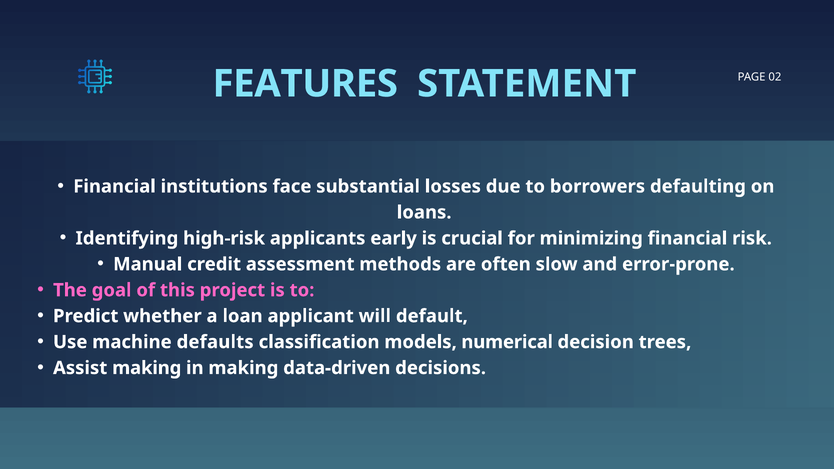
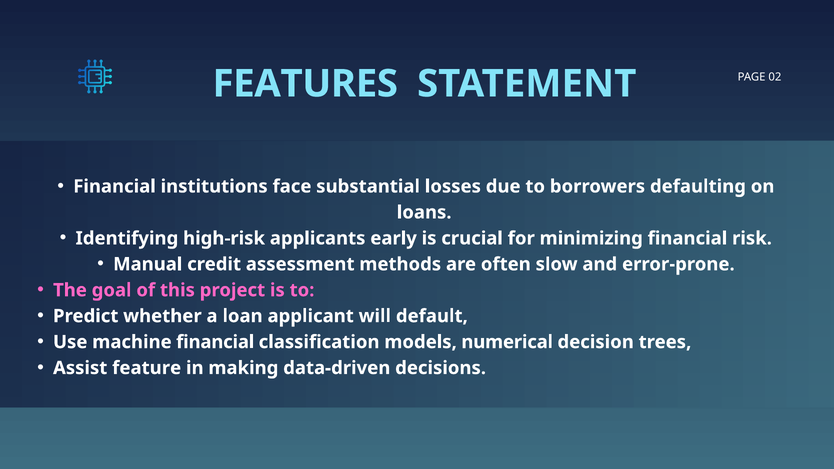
machine defaults: defaults -> financial (215, 342)
Assist making: making -> feature (147, 368)
